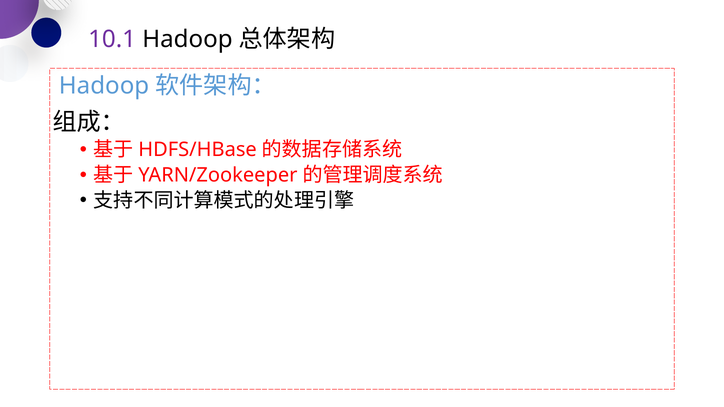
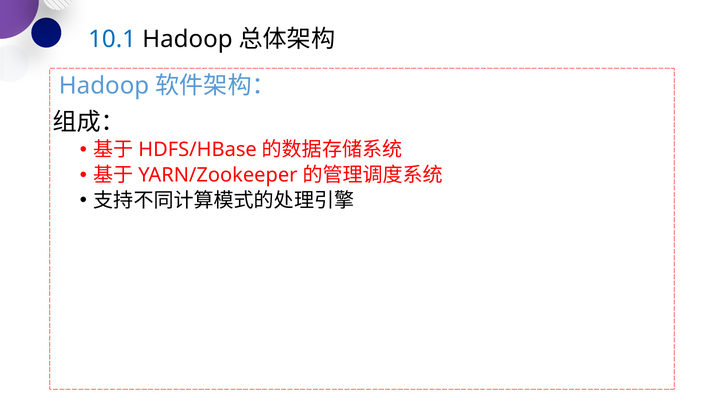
10.1 colour: purple -> blue (112, 39)
